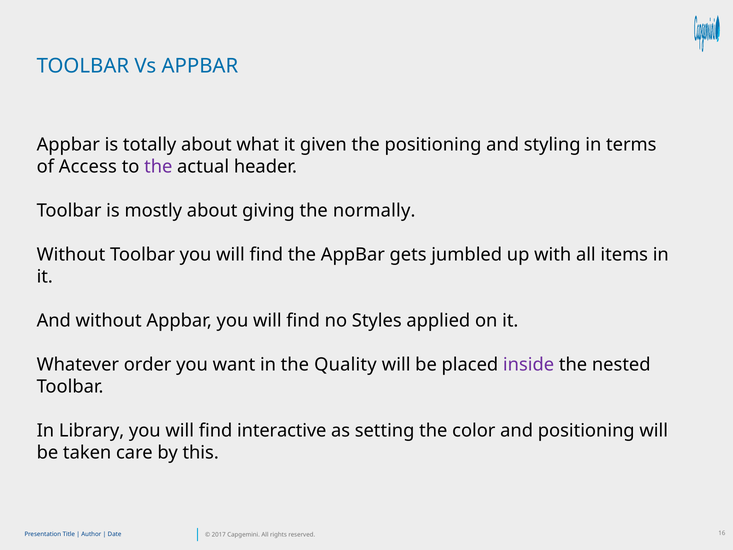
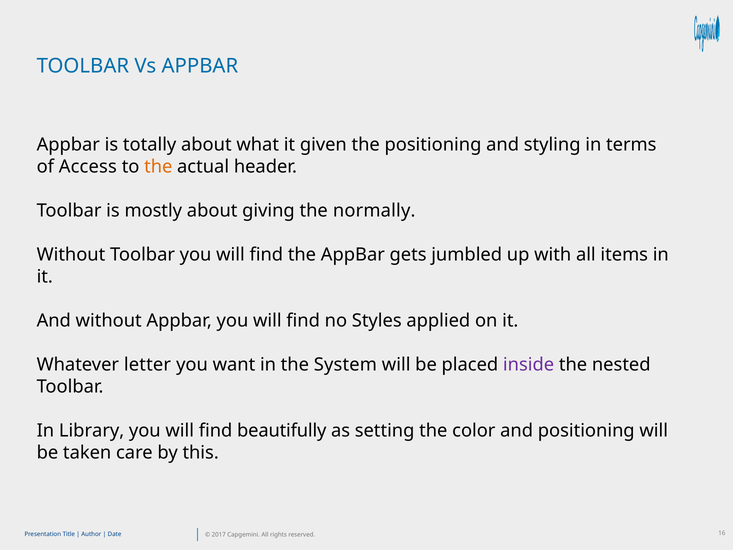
the colour: purple -> orange (158, 167)
order: order -> letter (147, 365)
Quality: Quality -> System (345, 365)
interactive: interactive -> beautifully (282, 431)
